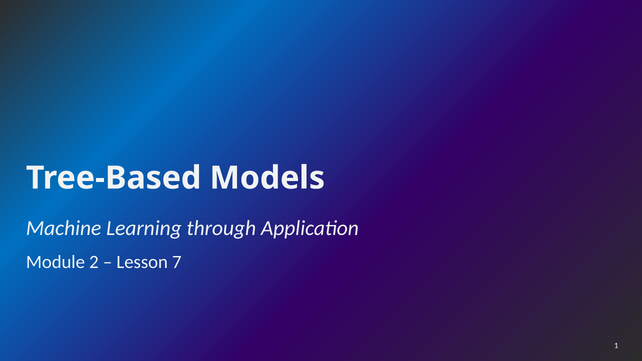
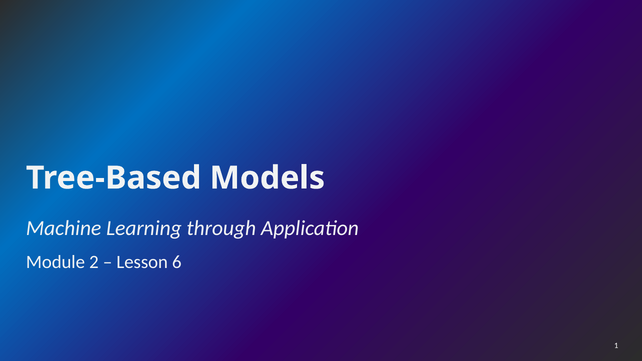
7: 7 -> 6 (177, 262)
